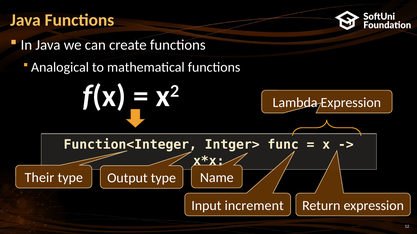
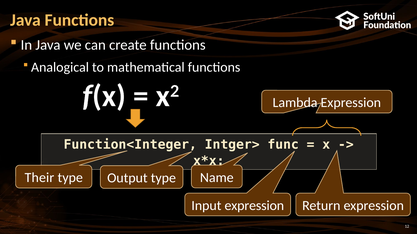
Input increment: increment -> expression (254, 206)
